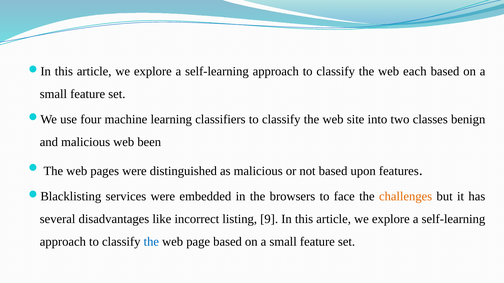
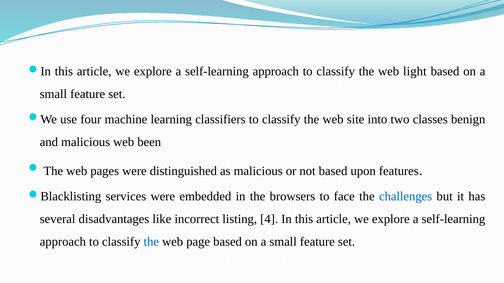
each: each -> light (415, 72)
challenges colour: orange -> blue (406, 197)
9: 9 -> 4 (269, 219)
